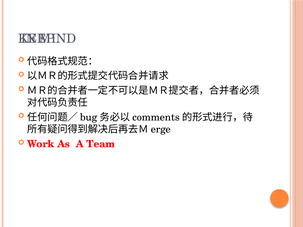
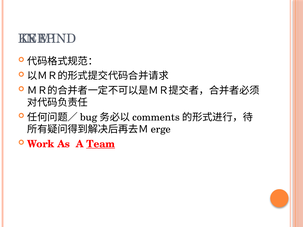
Team underline: none -> present (101, 144)
